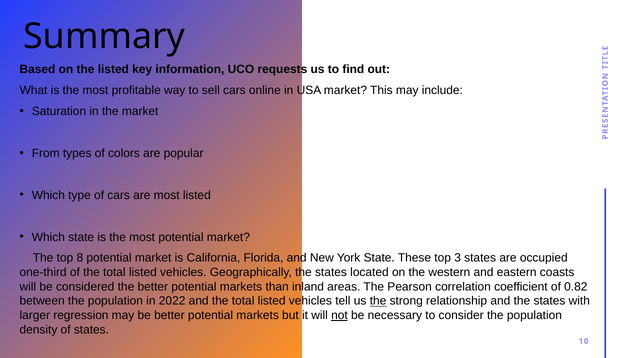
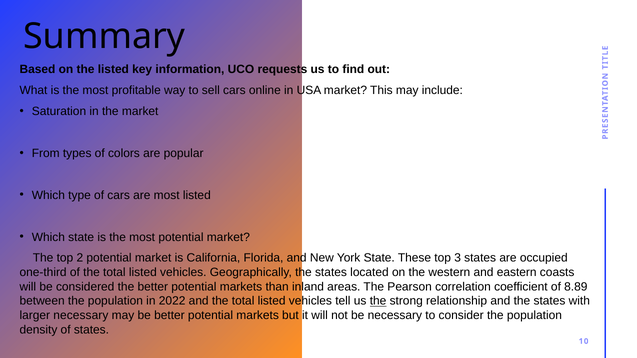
8: 8 -> 2 (80, 258)
0.82: 0.82 -> 8.89 (576, 287)
larger regression: regression -> necessary (81, 316)
not underline: present -> none (339, 316)
